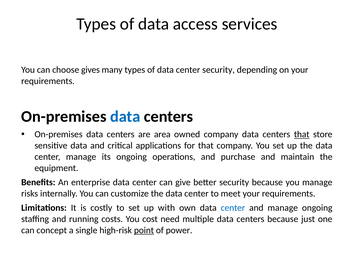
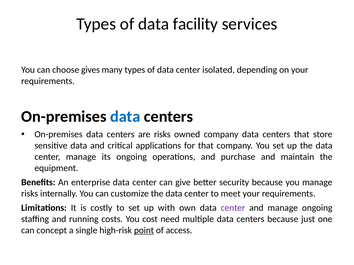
access: access -> facility (195, 24)
center security: security -> isolated (219, 70)
are area: area -> risks (162, 135)
that underline: present -> none (302, 135)
center colour: blue -> purple (233, 208)
power: power -> access (179, 231)
